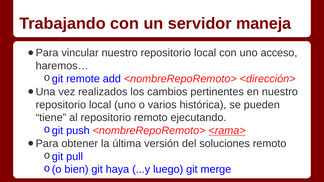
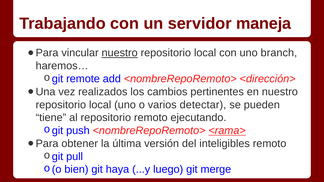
nuestro underline: none -> present (120, 53)
acceso: acceso -> branch (279, 53)
histórica: histórica -> detectar (203, 105)
soluciones: soluciones -> inteligibles (225, 144)
